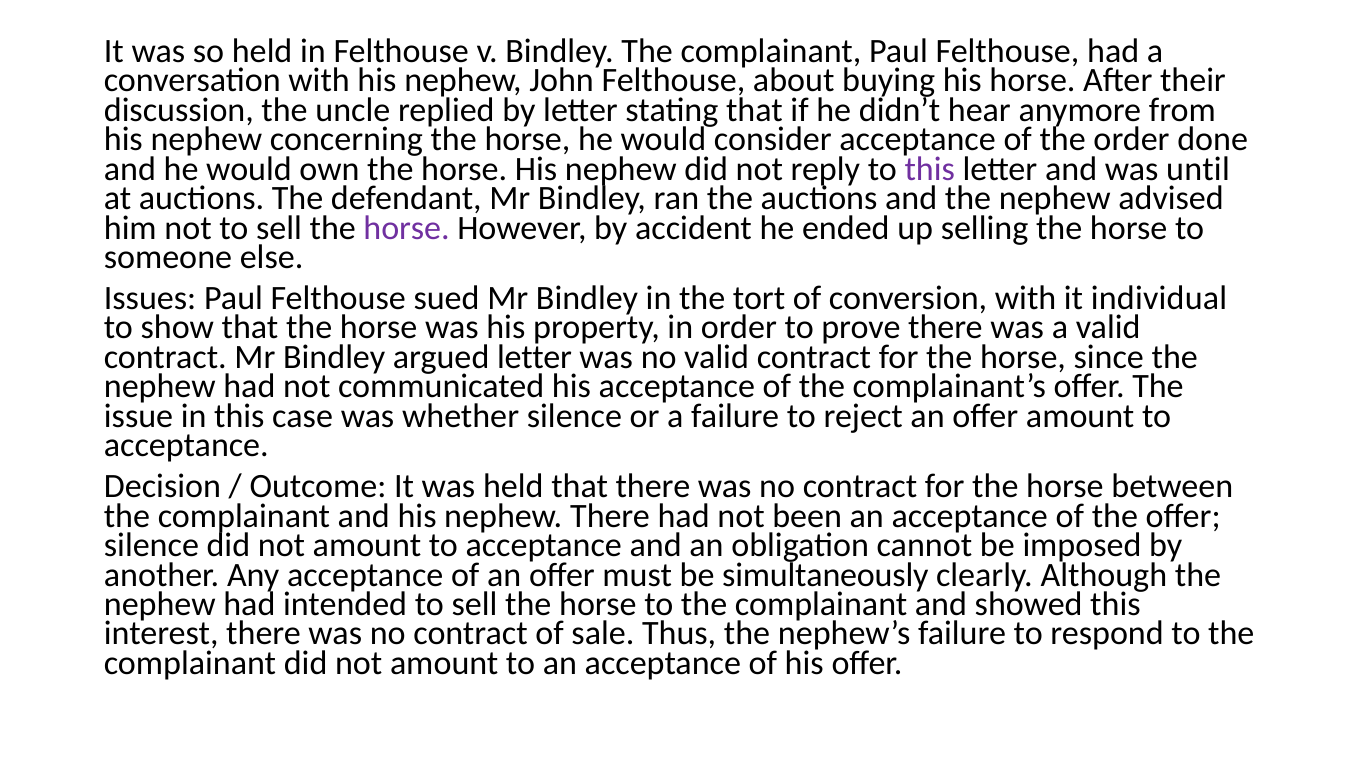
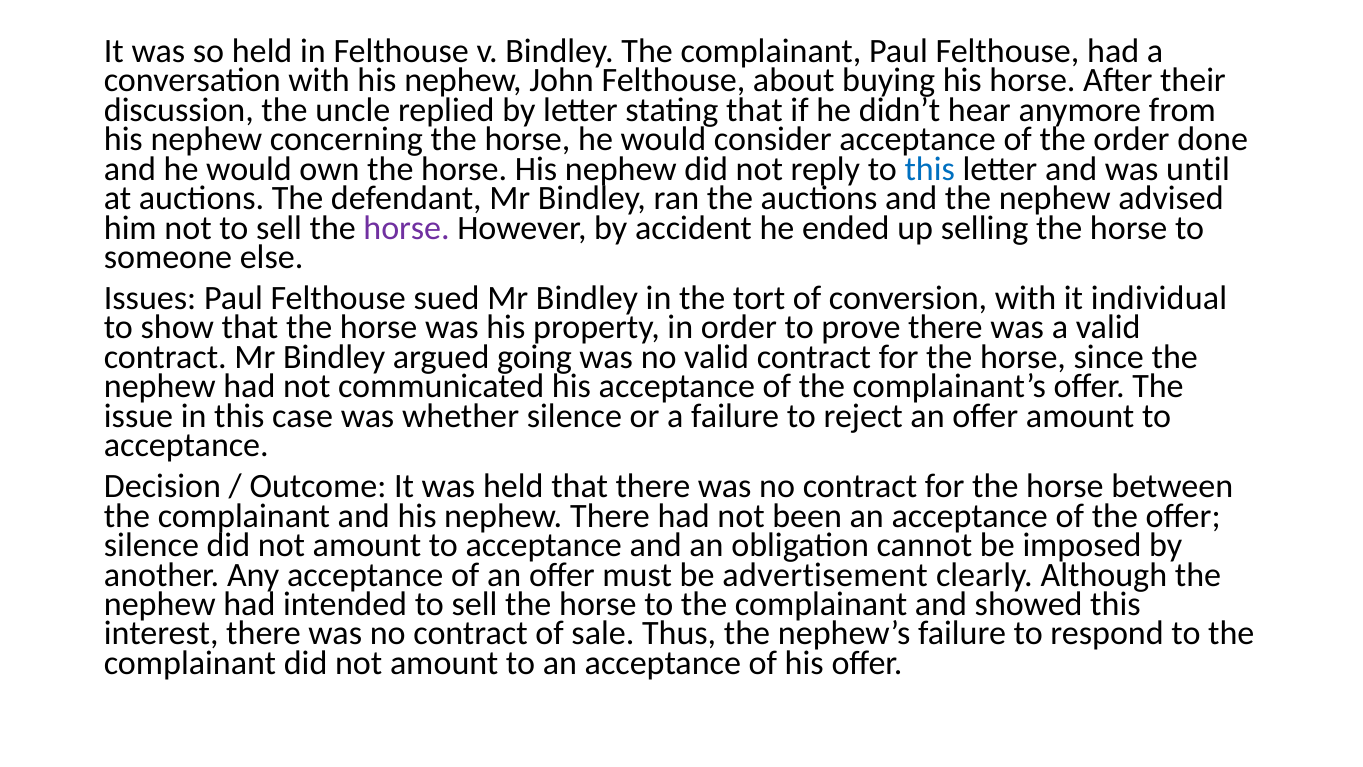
this colour: purple -> blue (930, 169)
argued letter: letter -> going (535, 357)
simultaneously: simultaneously -> advertisement (825, 575)
